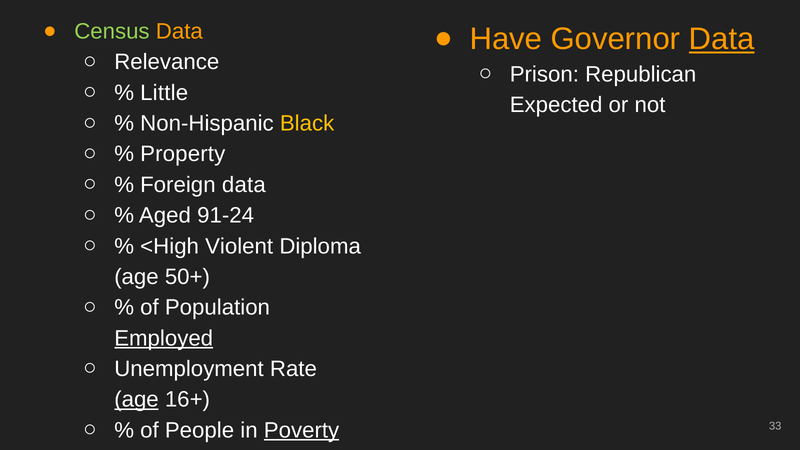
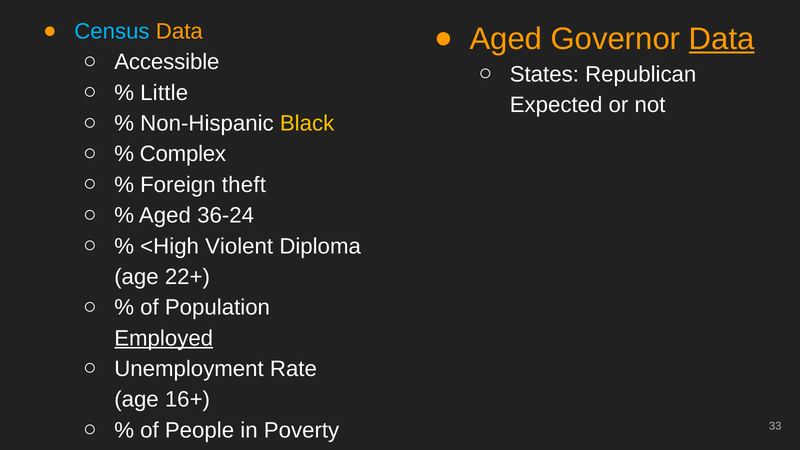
Census colour: light green -> light blue (112, 31)
Have: Have -> Aged (506, 39)
Relevance: Relevance -> Accessible (167, 62)
Prison: Prison -> States (544, 74)
Property: Property -> Complex (183, 154)
Foreign data: data -> theft (244, 185)
91-24: 91-24 -> 36-24 (226, 215)
50+: 50+ -> 22+ (187, 277)
age underline: present -> none (136, 400)
Poverty underline: present -> none (302, 430)
